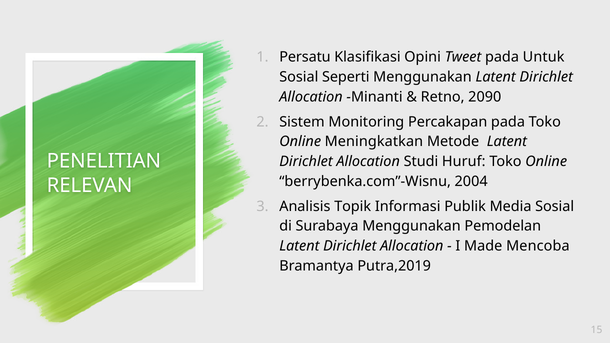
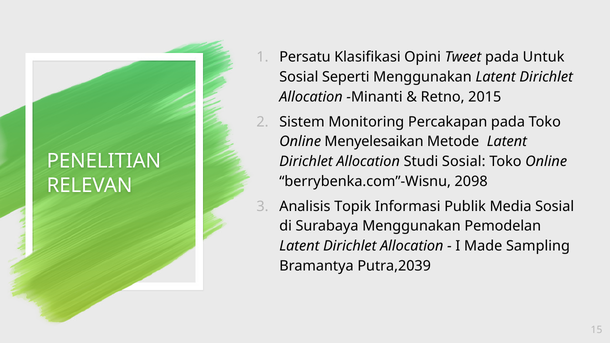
2090: 2090 -> 2015 (485, 97)
Meningkatkan: Meningkatkan -> Menyelesaikan (374, 142)
Studi Huruf: Huruf -> Sosial (464, 162)
2004: 2004 -> 2098 (471, 181)
Mencoba: Mencoba -> Sampling (538, 246)
Putra,2019: Putra,2019 -> Putra,2039 (394, 266)
